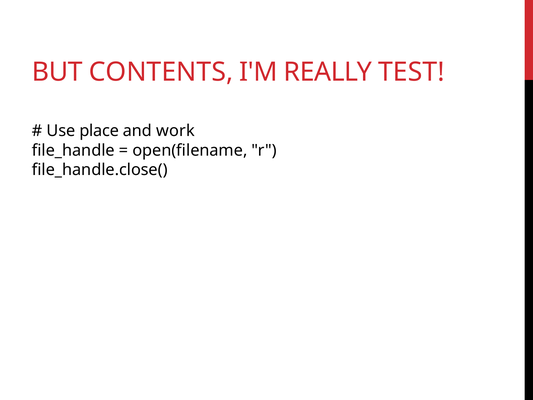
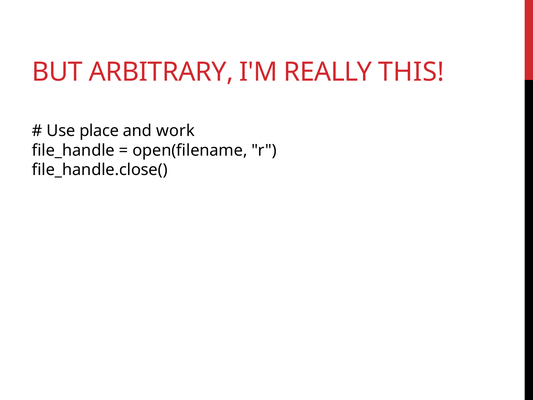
CONTENTS: CONTENTS -> ARBITRARY (161, 72)
TEST: TEST -> THIS (411, 72)
